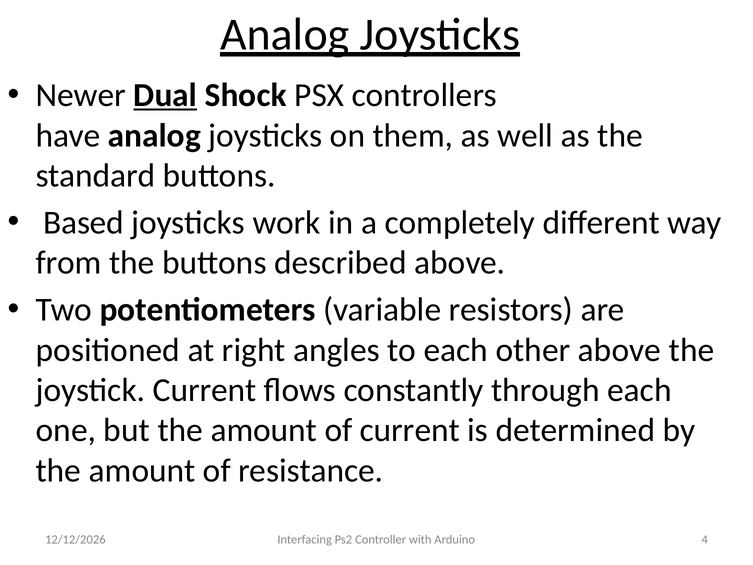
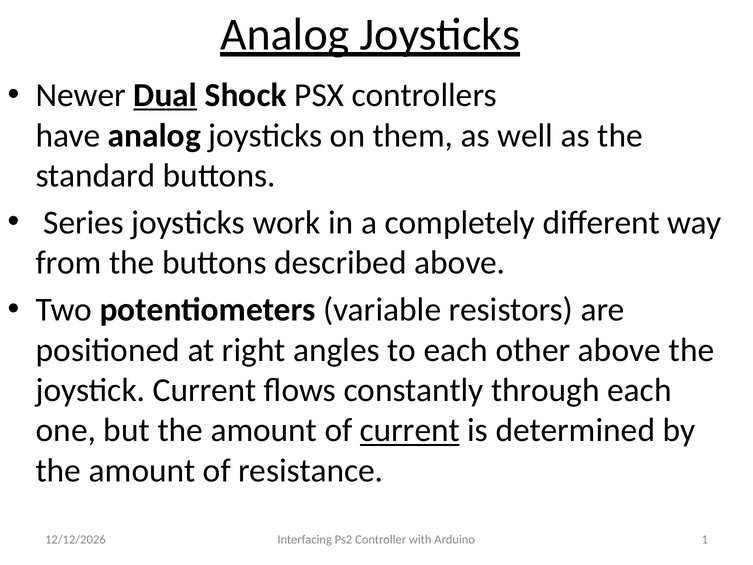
Based: Based -> Series (83, 223)
current underline: none -> present (410, 430)
4: 4 -> 1 (705, 539)
